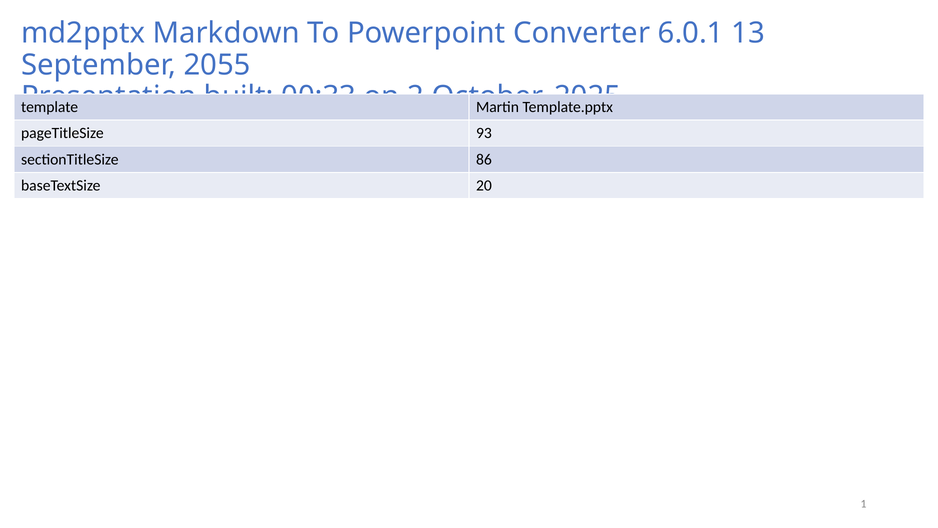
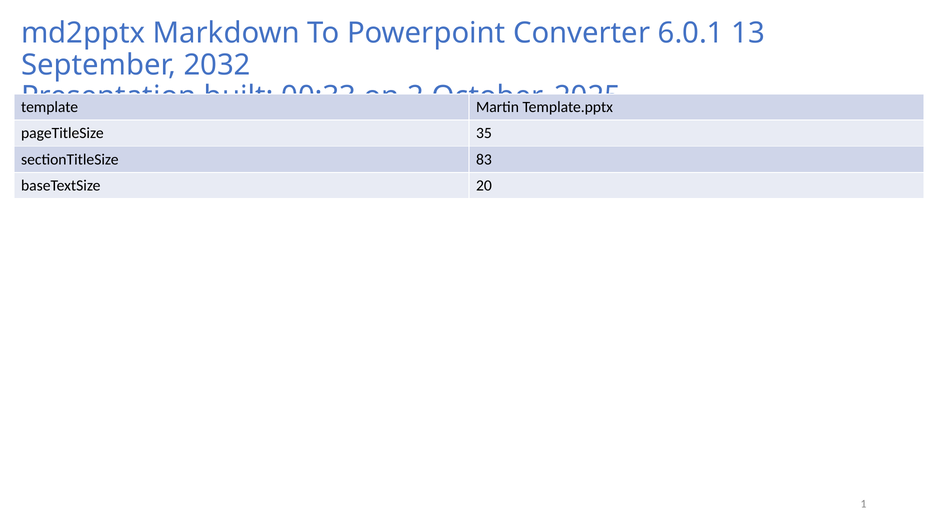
2055: 2055 -> 2032 (217, 65)
93: 93 -> 35 (484, 133)
86: 86 -> 83 (484, 159)
